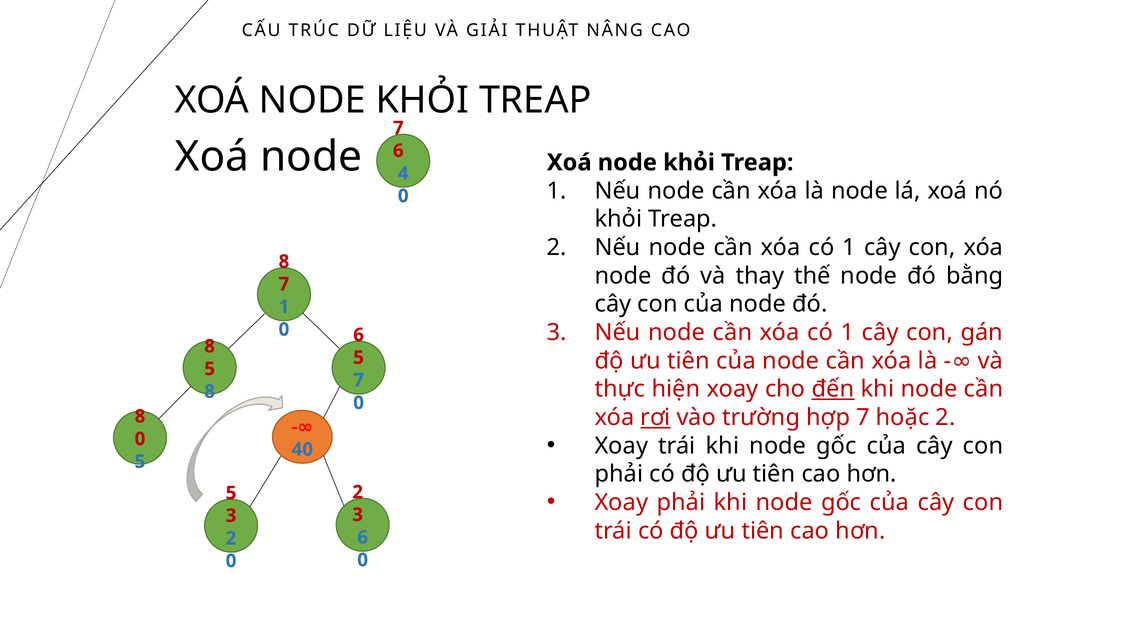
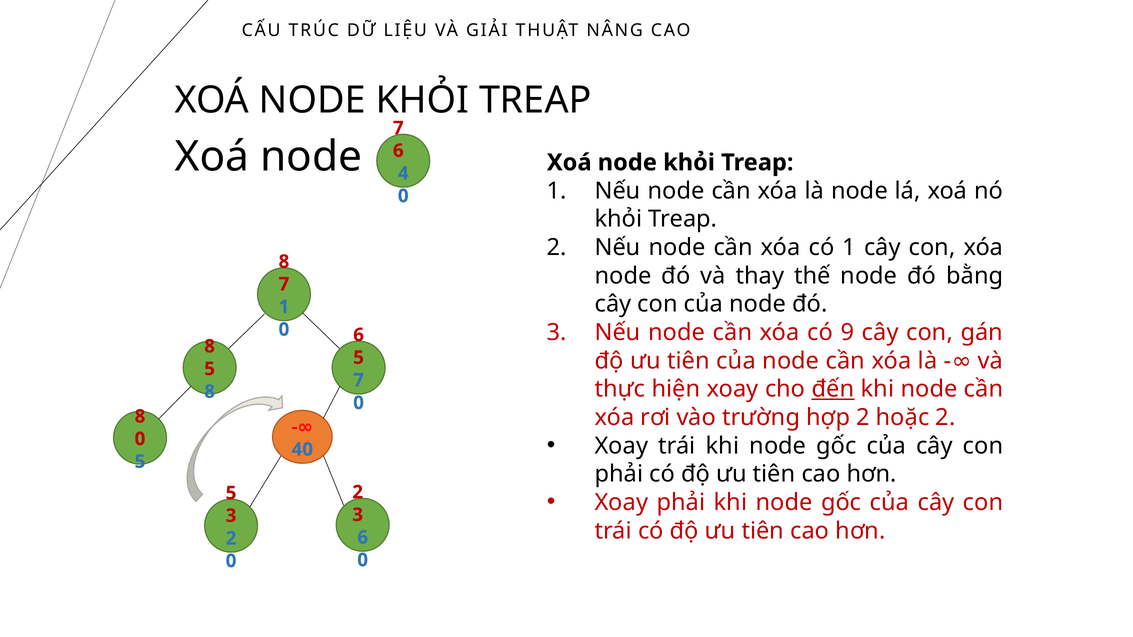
1: 1 -> 9 (847, 333)
rơi underline: present -> none (655, 418)
hợp 7: 7 -> 2 (863, 418)
